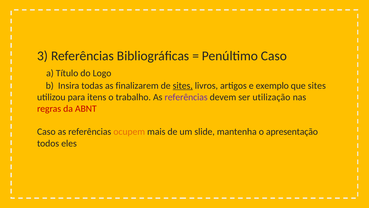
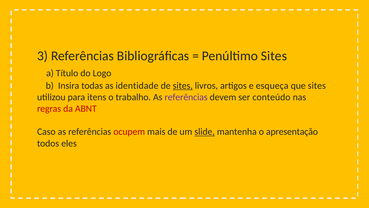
Penúltimo Caso: Caso -> Sites (274, 56)
finalizarem: finalizarem -> identidade (137, 85)
exemplo: exemplo -> esqueça (272, 85)
utilização: utilização -> conteúdo (271, 97)
ocupem colour: orange -> red (129, 132)
slide underline: none -> present (205, 132)
